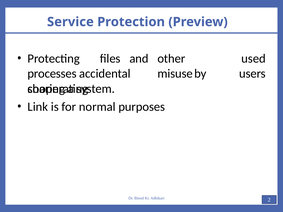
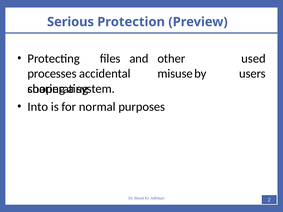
Service: Service -> Serious (70, 22)
Link: Link -> Into (38, 107)
